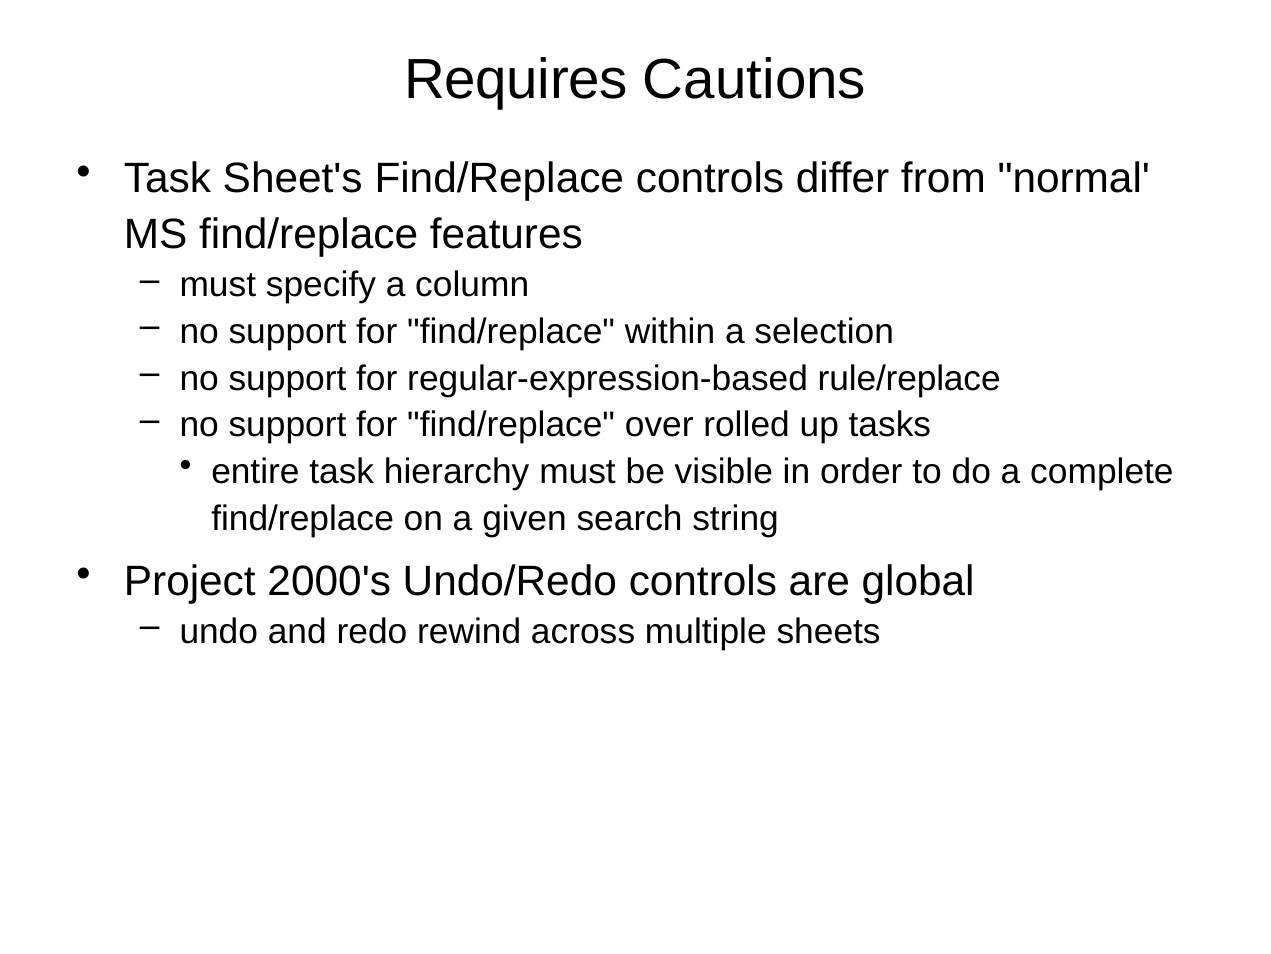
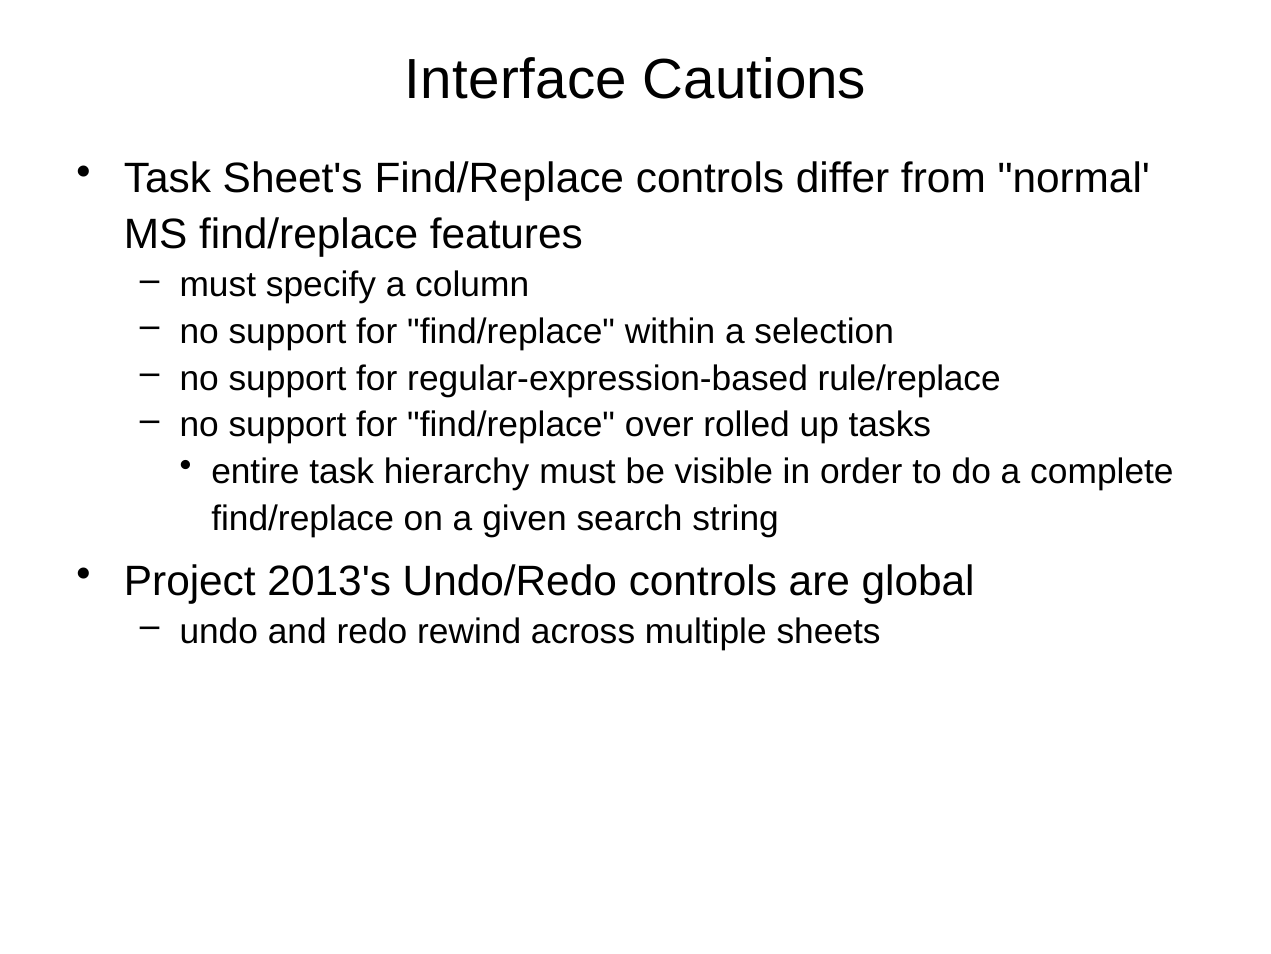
Requires: Requires -> Interface (516, 80)
2000's: 2000's -> 2013's (329, 581)
